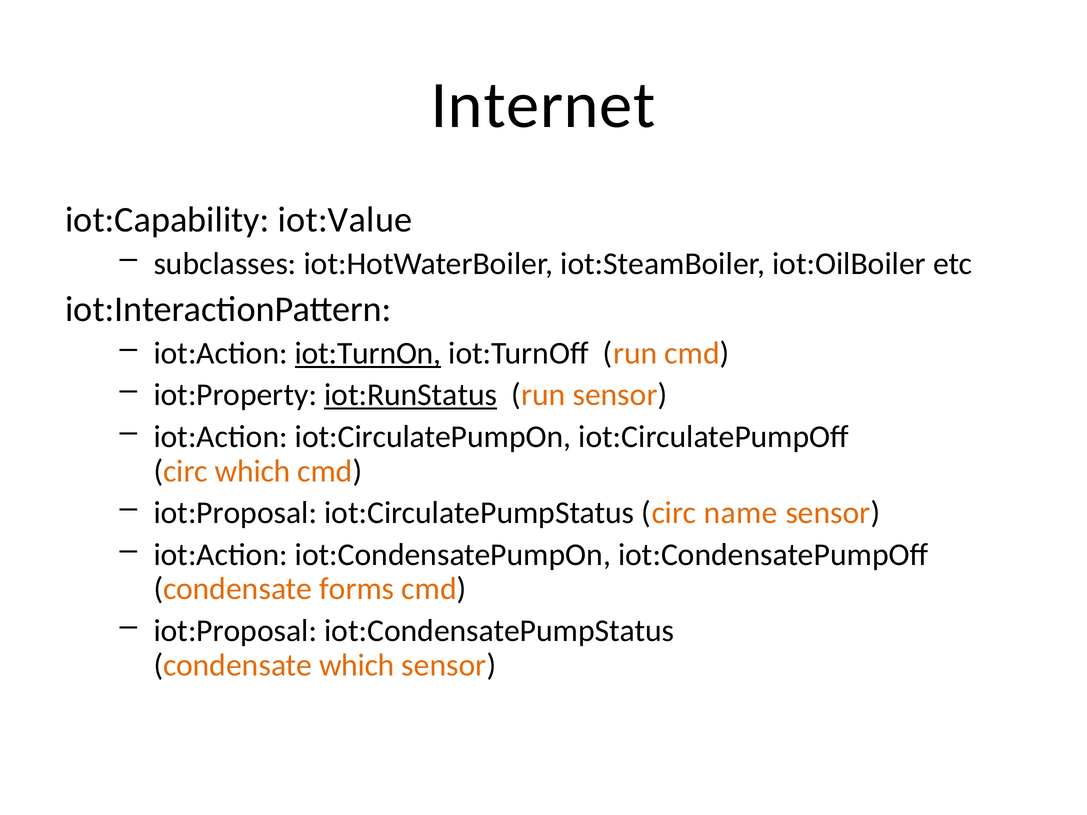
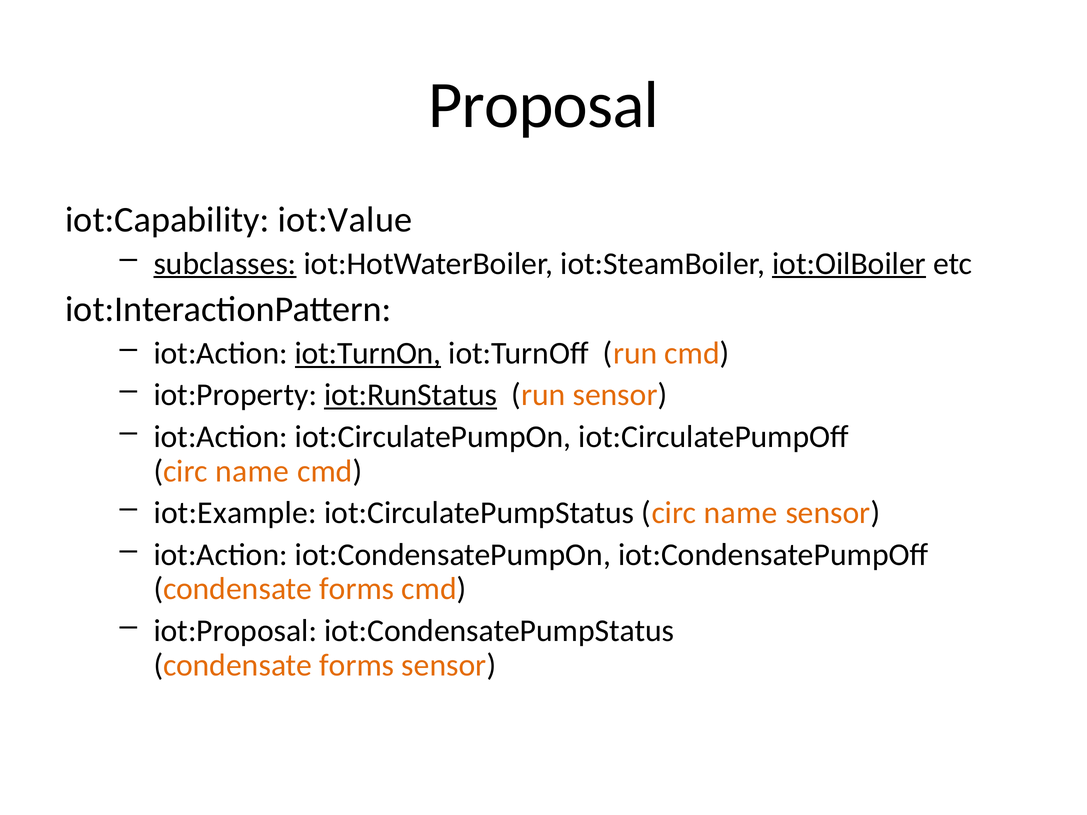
Internet: Internet -> Proposal (544, 105)
subclasses underline: none -> present (225, 264)
iot:OilBoiler underline: none -> present (849, 264)
which: which -> name (252, 471)
iot:Proposal: iot:Proposal -> iot:Example (235, 513)
which: which -> forms (357, 665)
